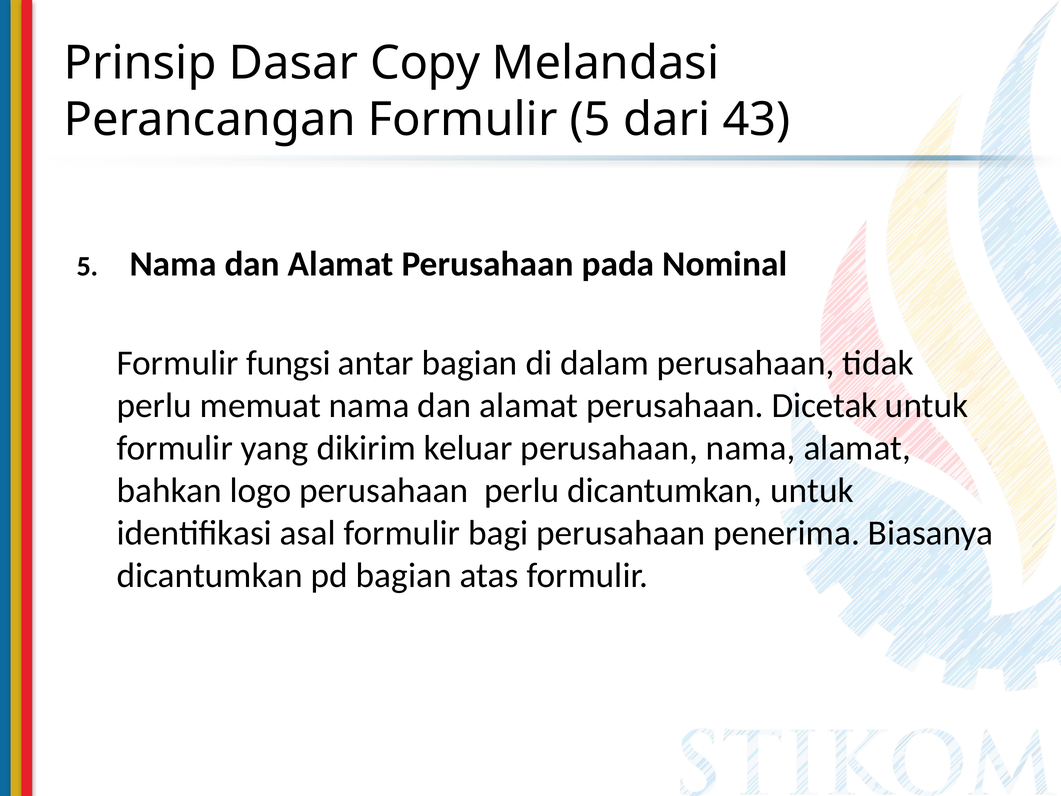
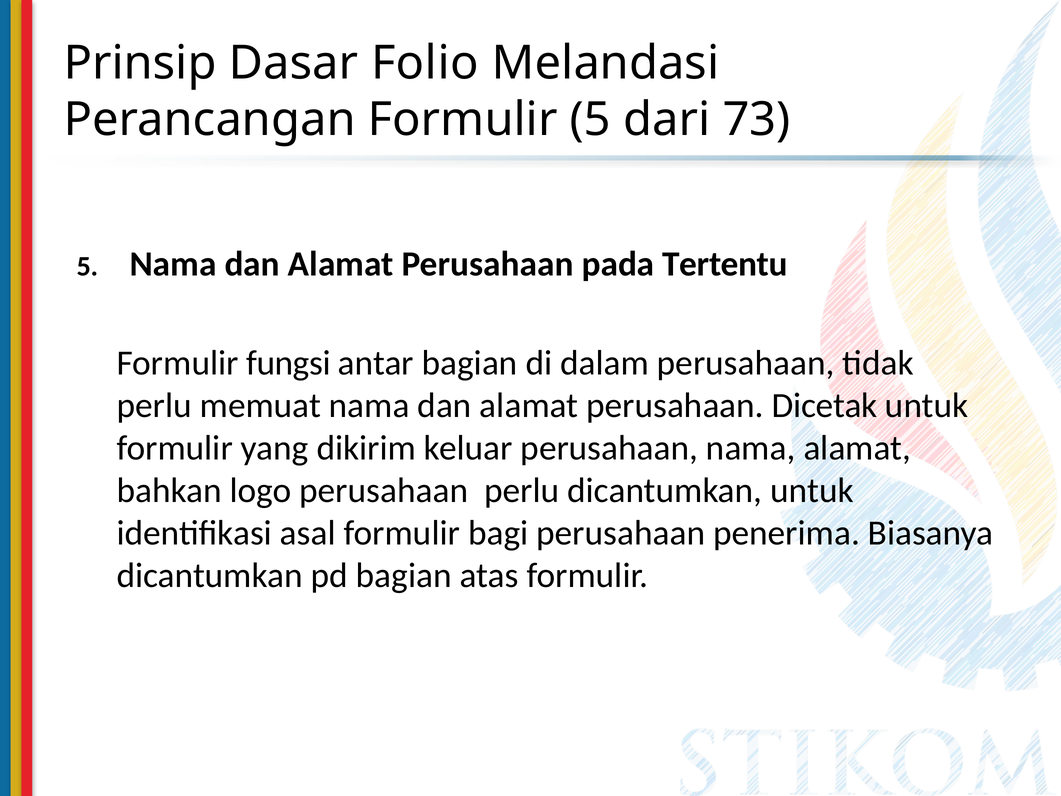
Copy: Copy -> Folio (425, 63)
43: 43 -> 73 (757, 120)
Nominal: Nominal -> Tertentu (725, 264)
